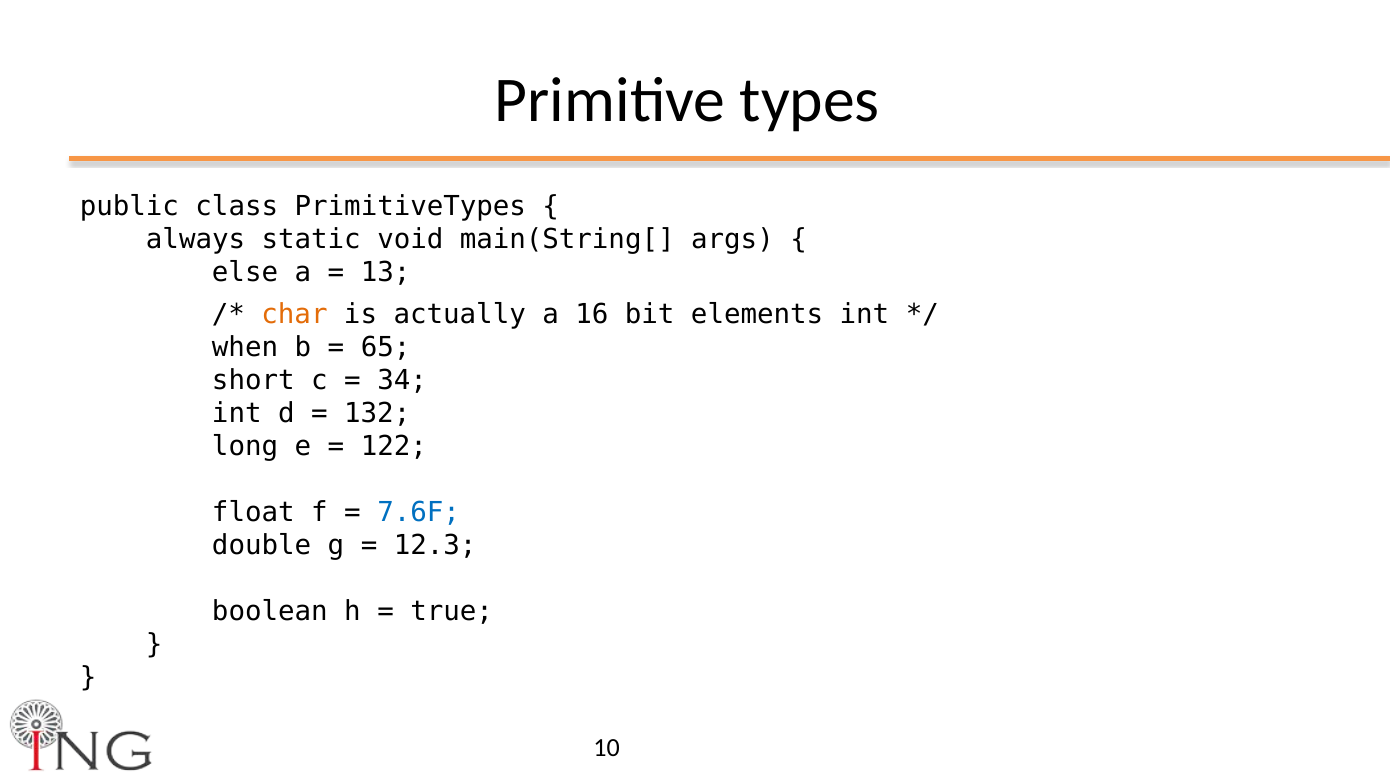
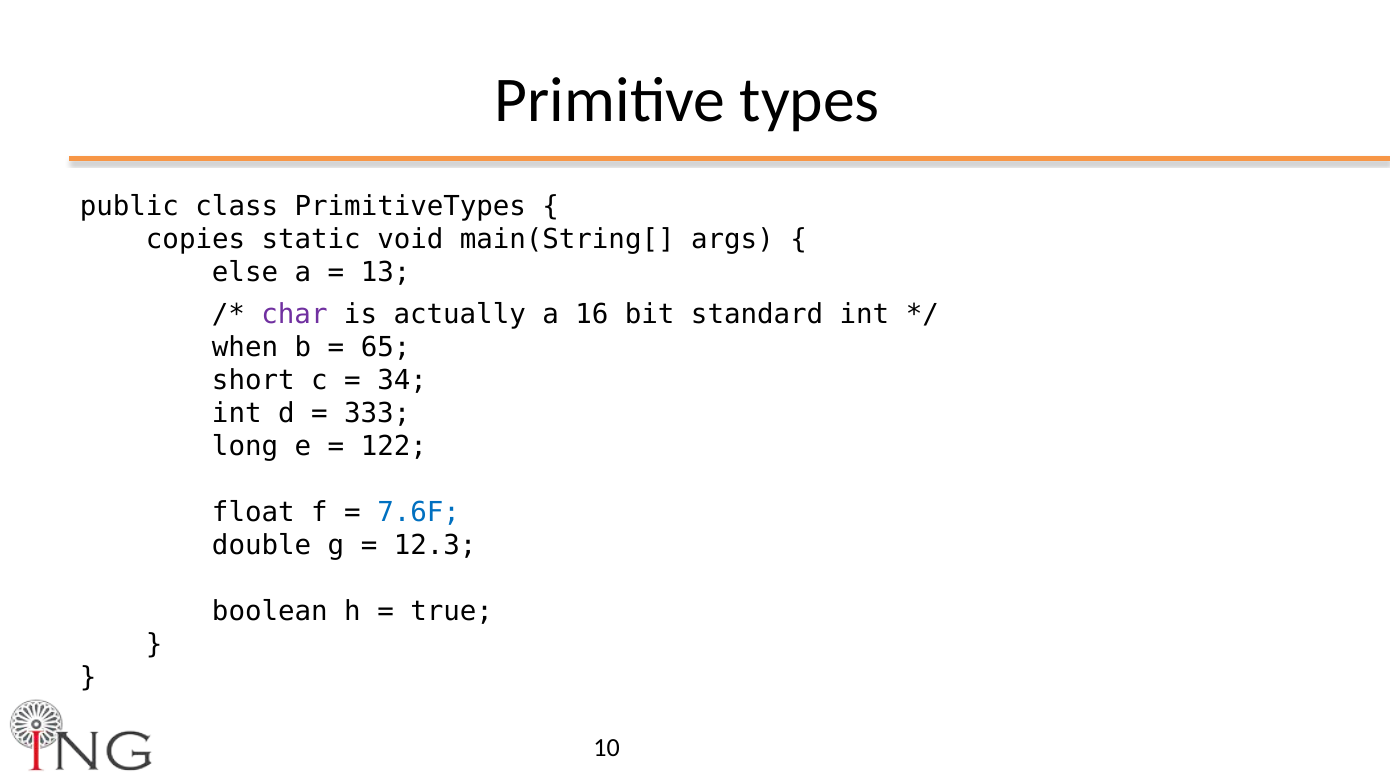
always: always -> copies (196, 239)
char colour: orange -> purple (295, 314)
elements: elements -> standard (757, 314)
132: 132 -> 333 (377, 413)
